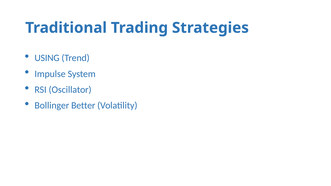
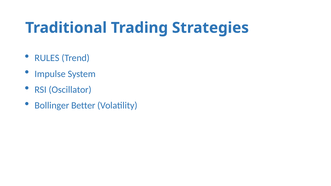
USING: USING -> RULES (47, 58)
